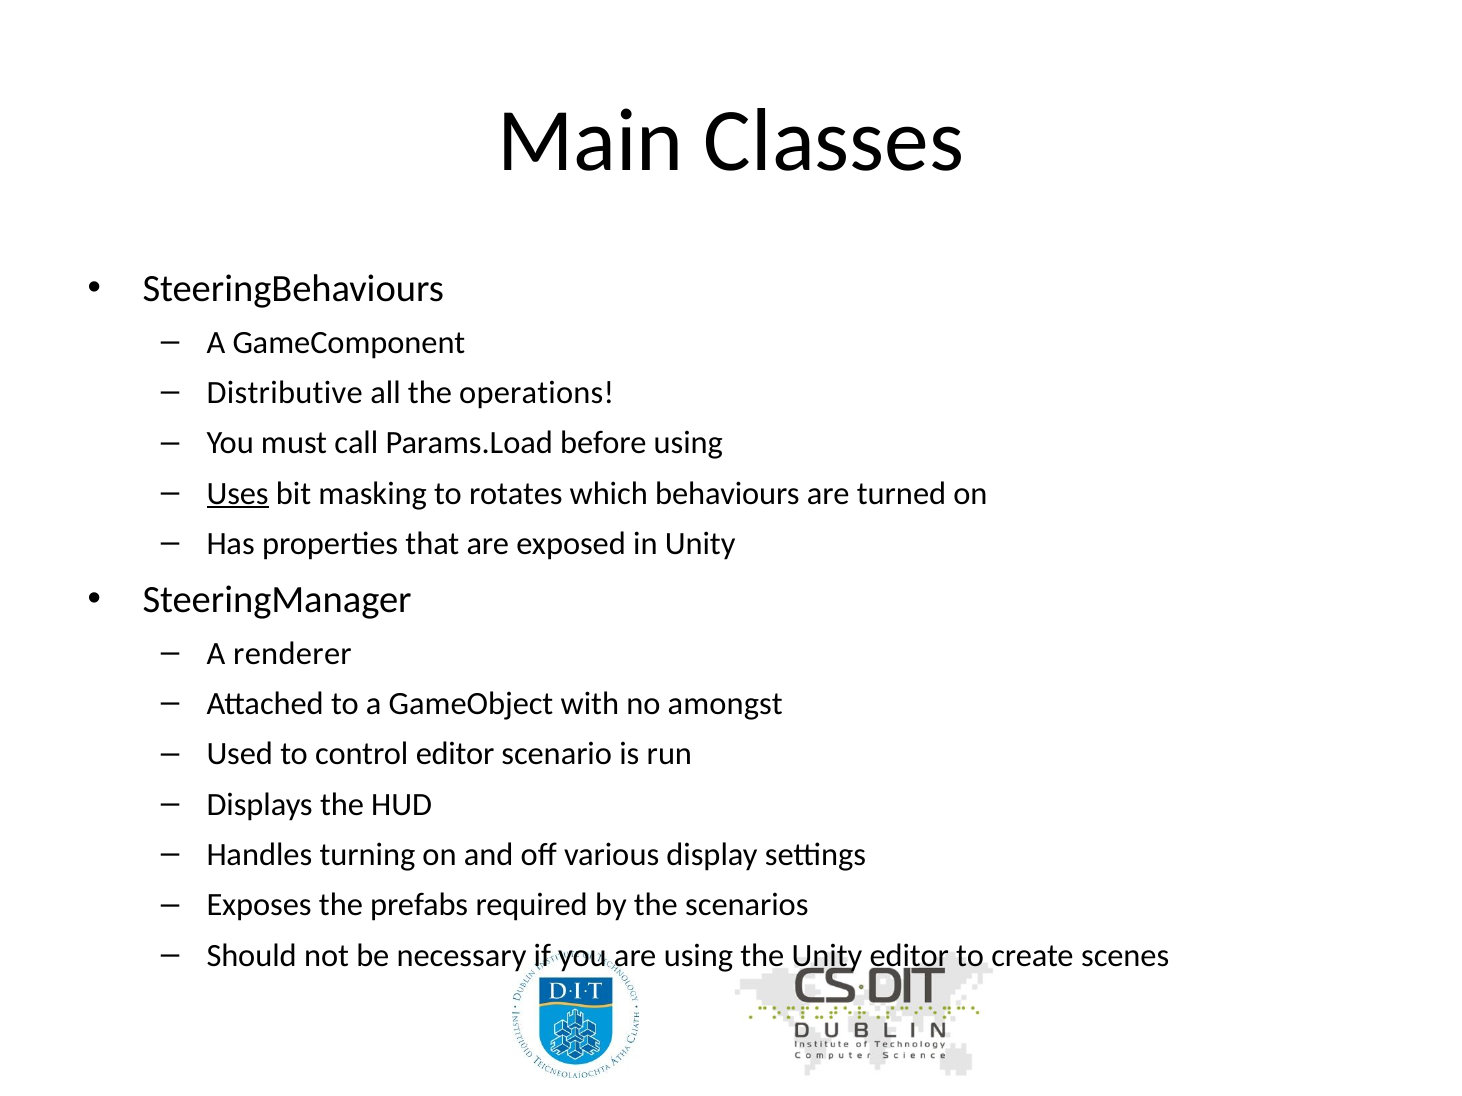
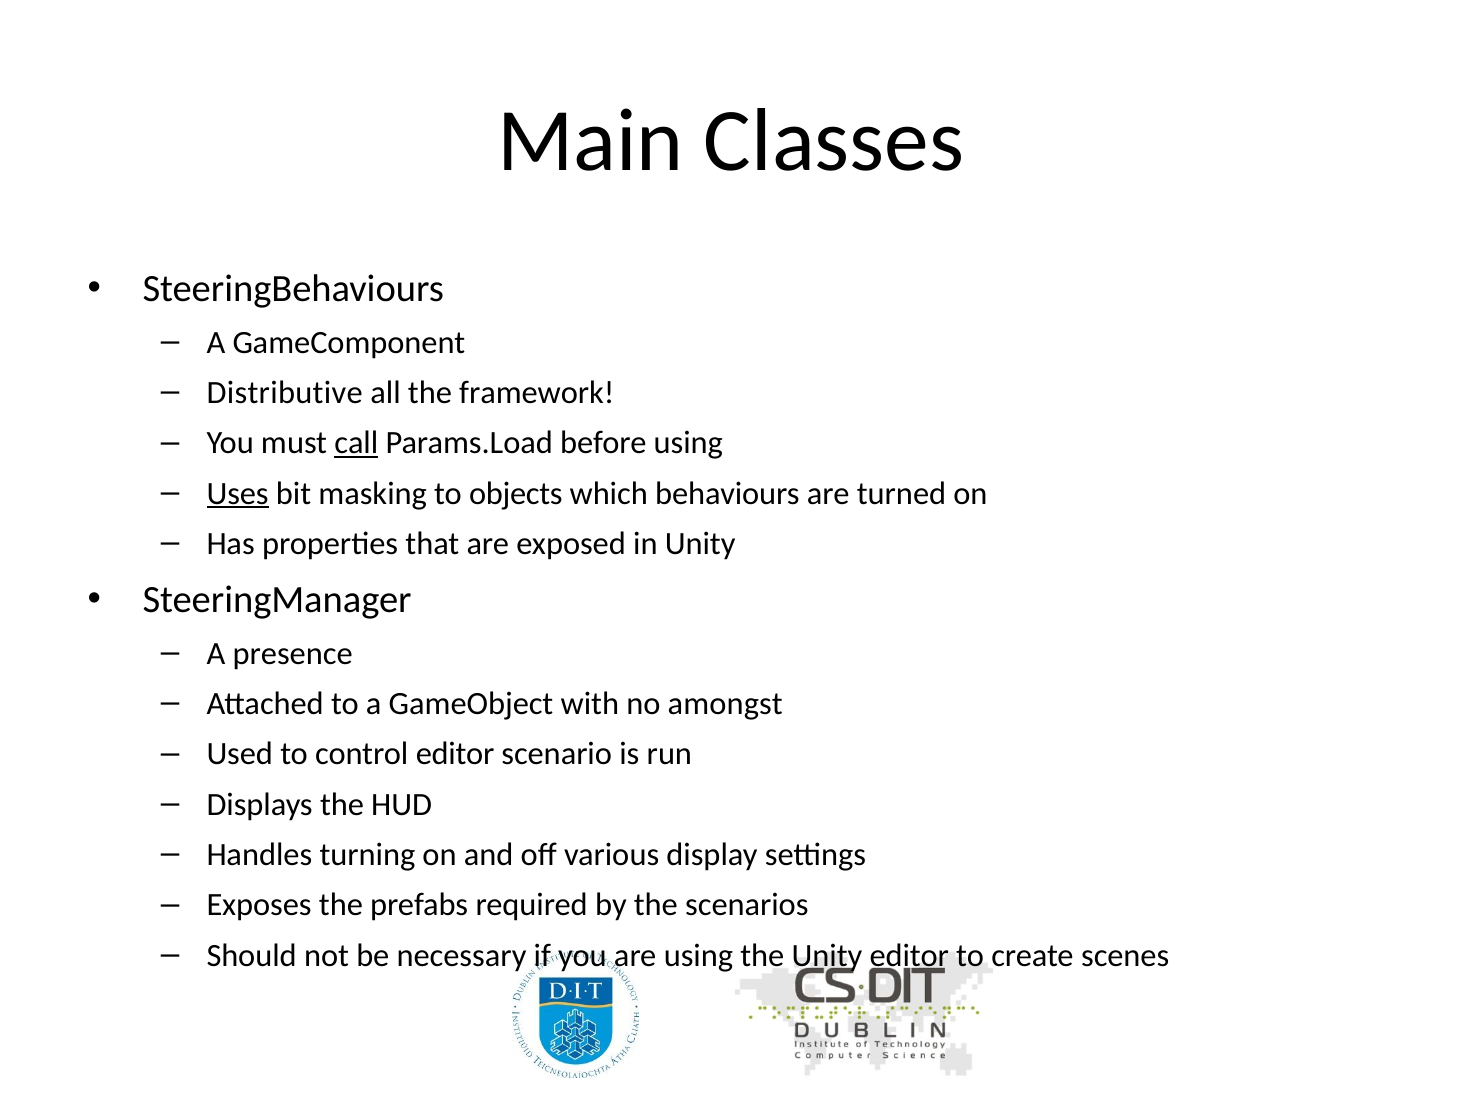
operations: operations -> framework (537, 393)
call underline: none -> present (356, 443)
rotates: rotates -> objects (516, 494)
renderer: renderer -> presence (293, 654)
